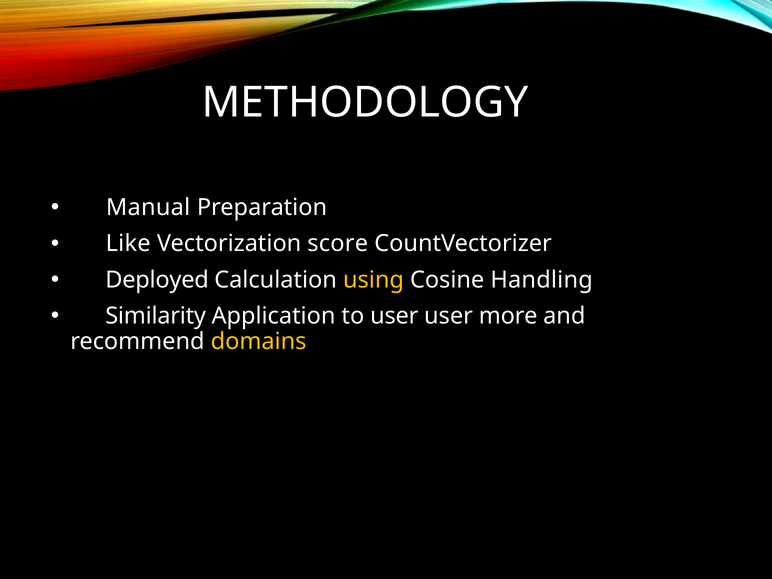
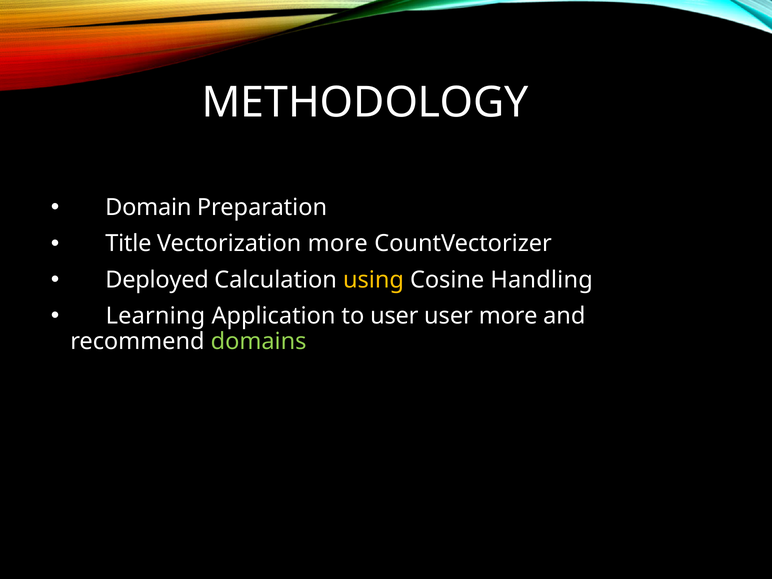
Manual: Manual -> Domain (148, 207)
Like: Like -> Title (128, 244)
Vectorization score: score -> more (338, 244)
Similarity: Similarity -> Learning (155, 316)
domains colour: yellow -> light green (259, 342)
